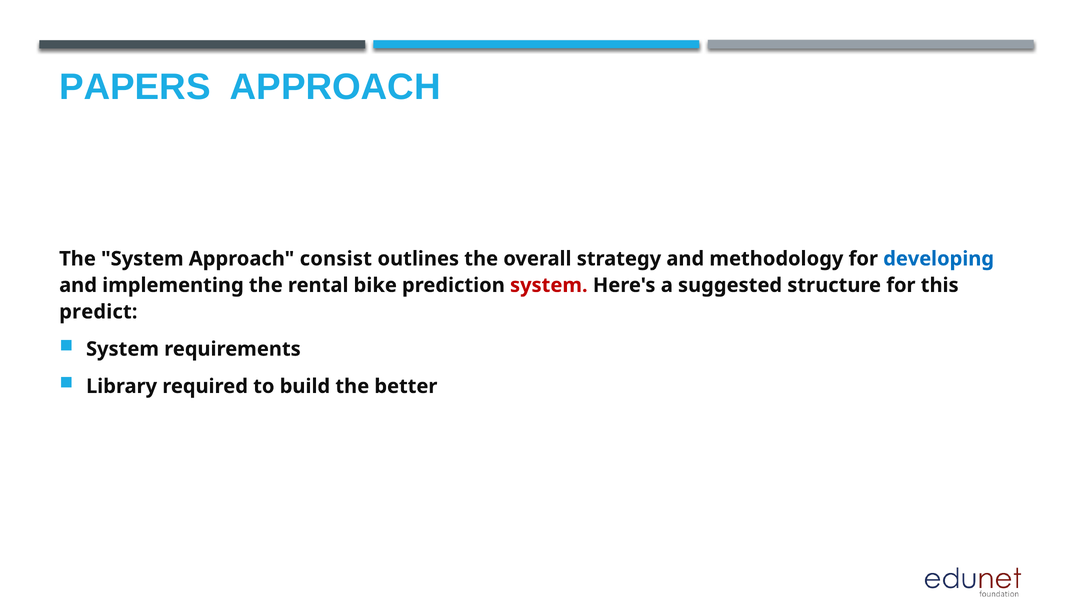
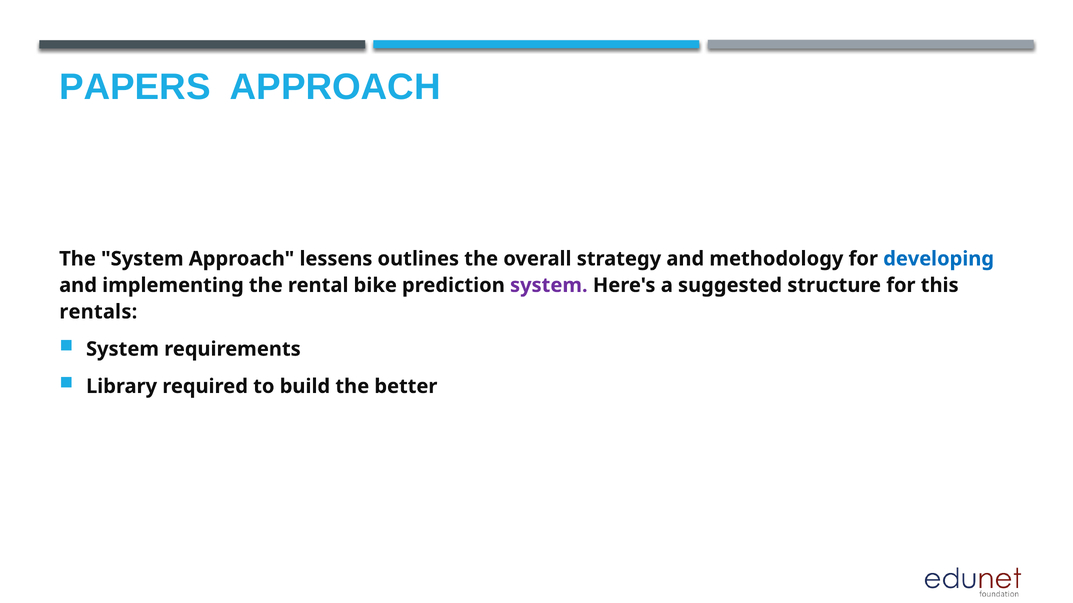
consist: consist -> lessens (336, 259)
system colour: red -> purple (549, 286)
predict: predict -> rentals (98, 312)
